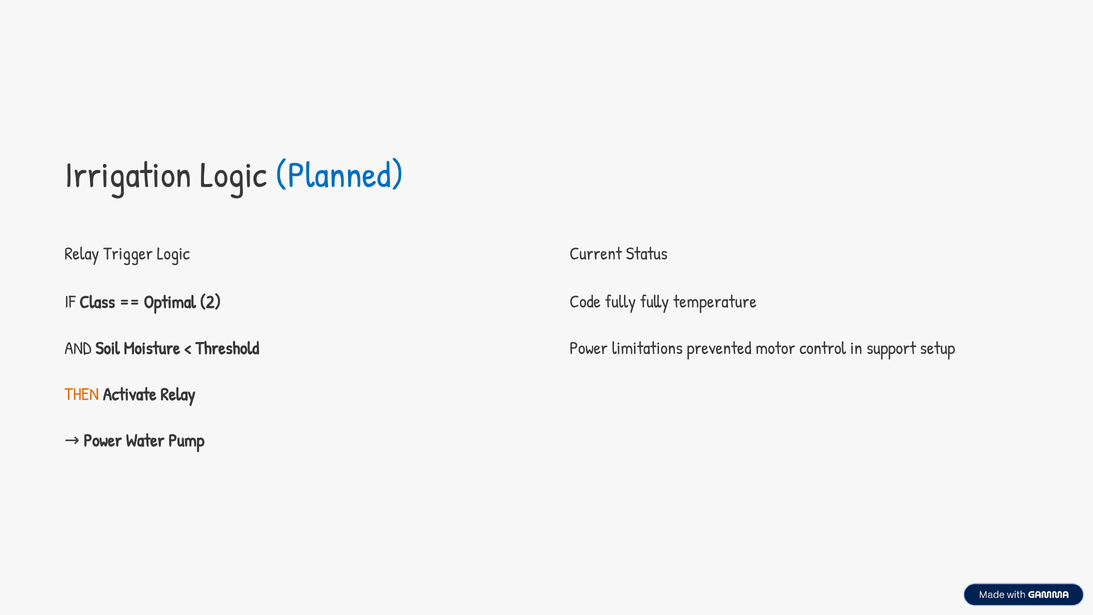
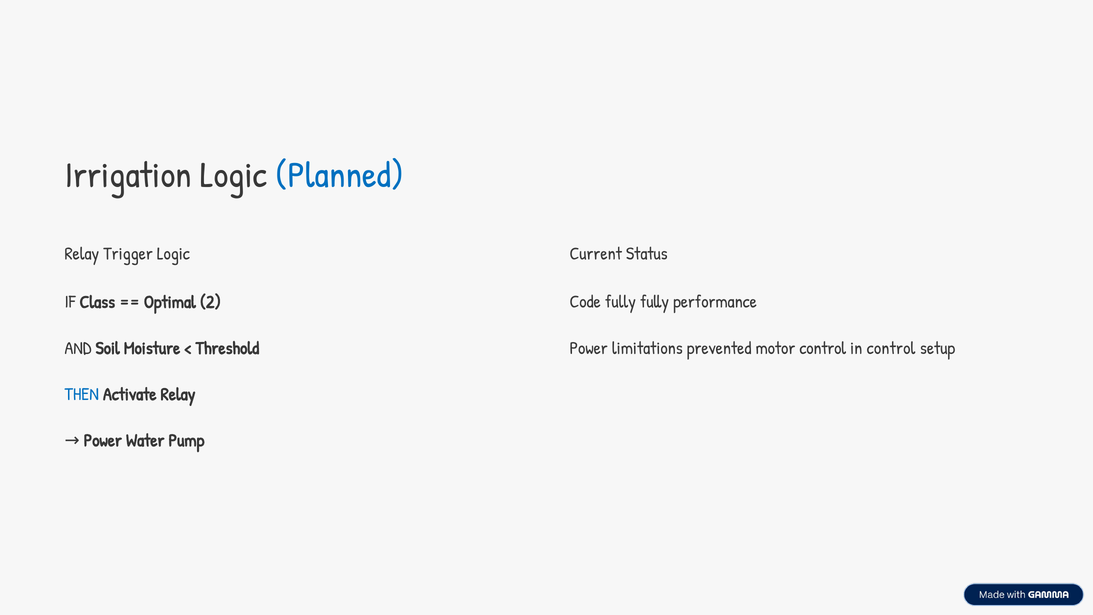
temperature: temperature -> performance (715, 302)
in support: support -> control (891, 348)
THEN colour: orange -> blue (82, 394)
